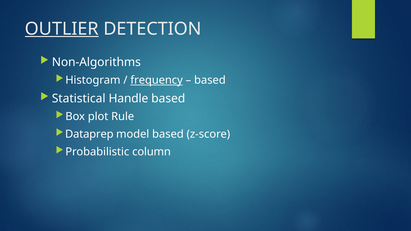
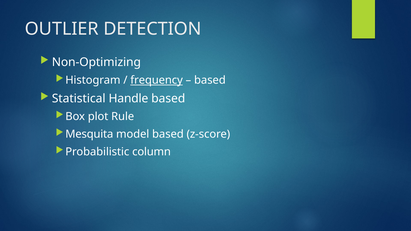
OUTLIER underline: present -> none (62, 29)
Non-Algorithms: Non-Algorithms -> Non-Optimizing (96, 62)
Dataprep: Dataprep -> Mesquita (89, 134)
